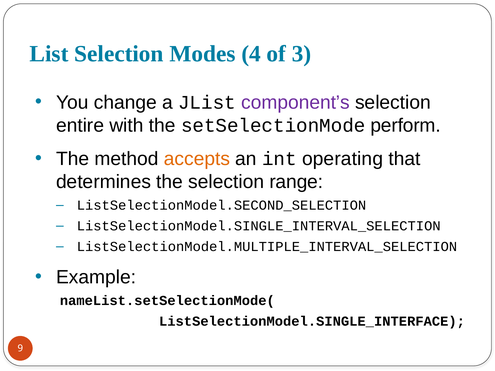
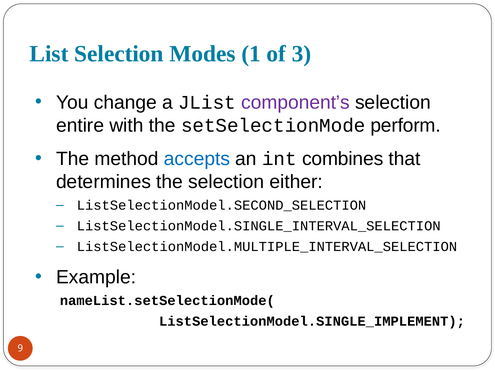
4: 4 -> 1 (251, 54)
accepts colour: orange -> blue (197, 159)
operating: operating -> combines (343, 159)
range: range -> either (296, 182)
ListSelectionModel.SINGLE_INTERFACE: ListSelectionModel.SINGLE_INTERFACE -> ListSelectionModel.SINGLE_IMPLEMENT (312, 322)
